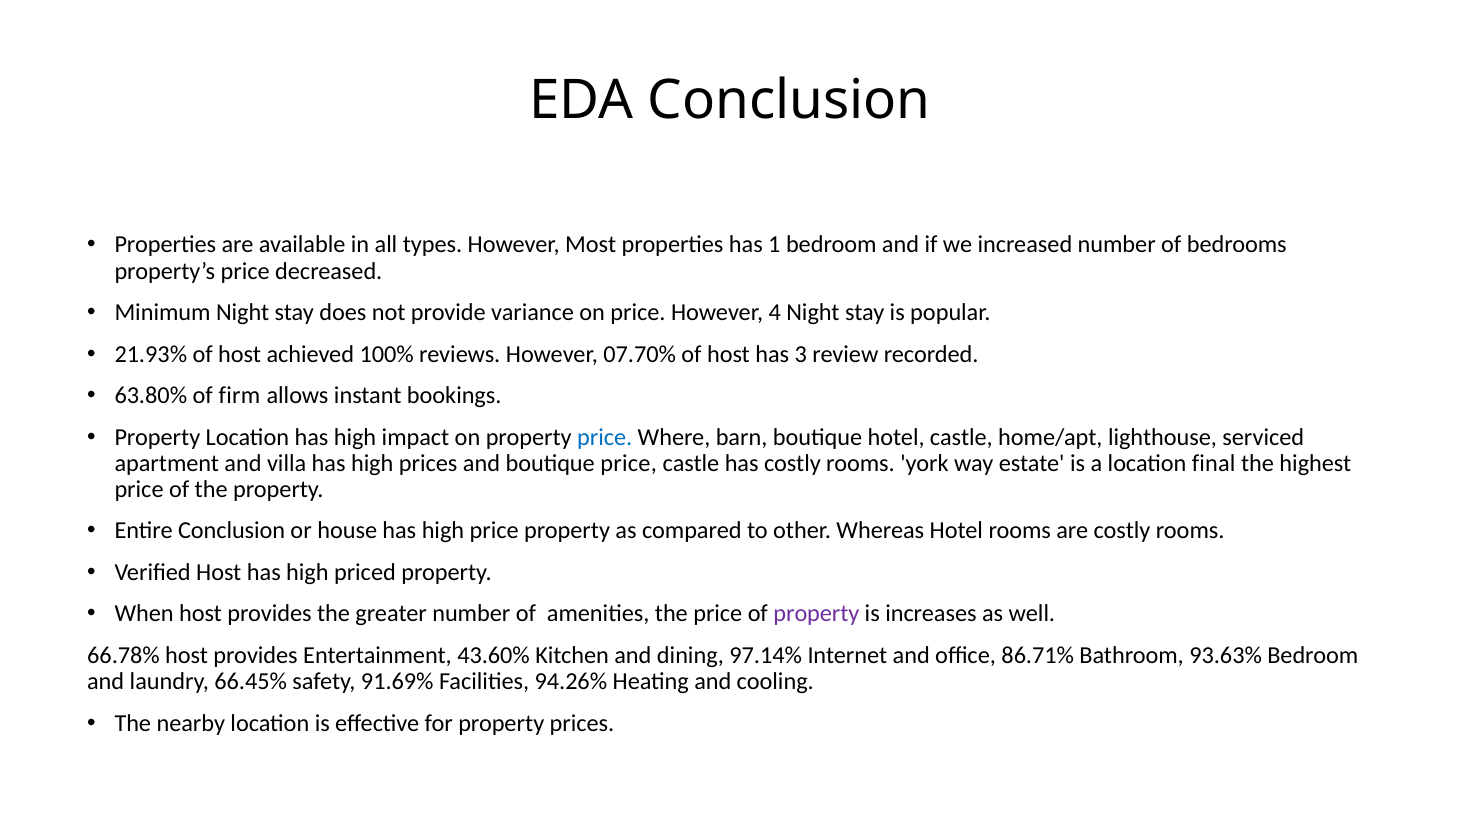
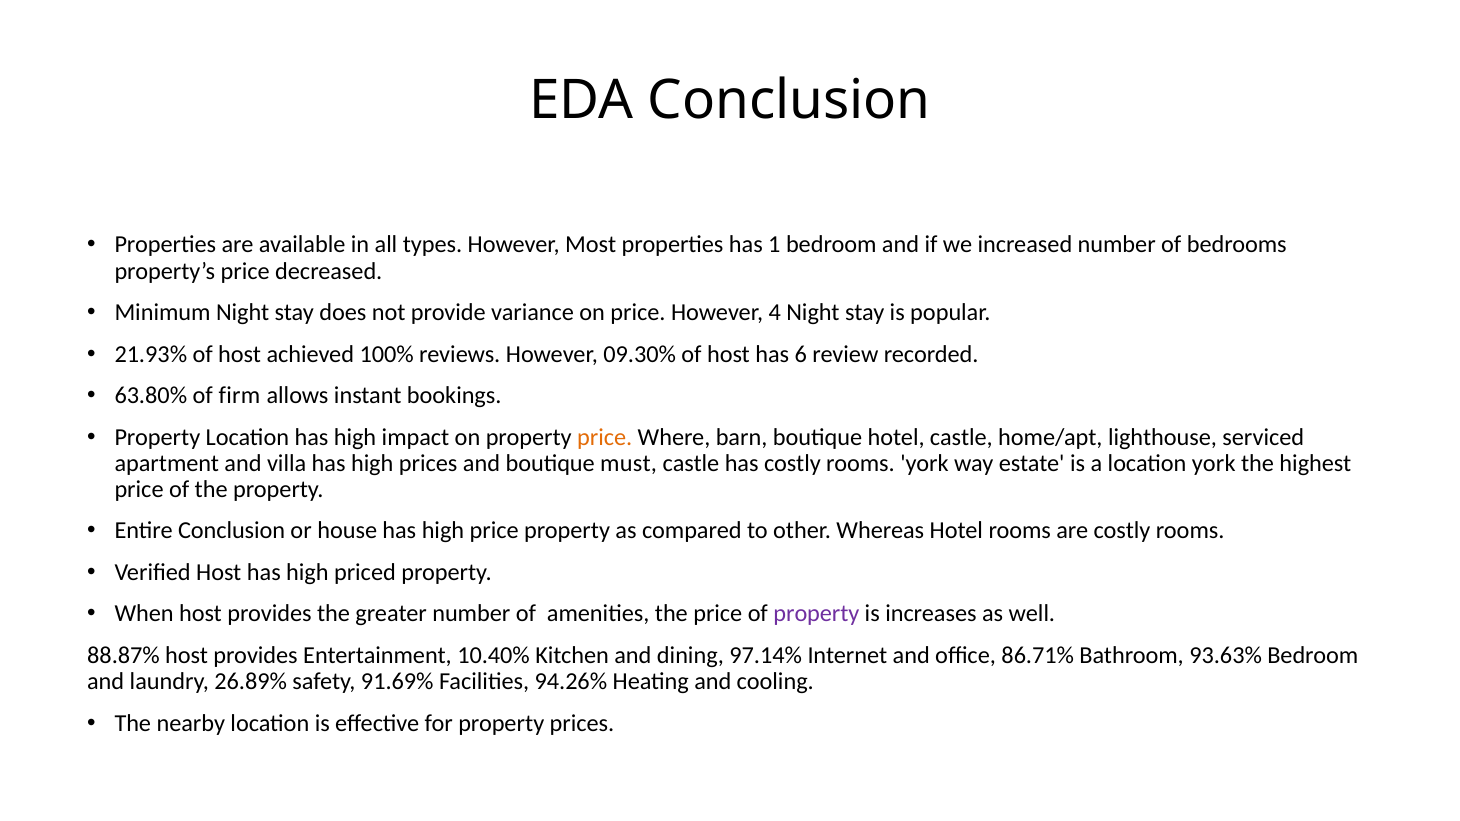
07.70%: 07.70% -> 09.30% (640, 354)
3: 3 -> 6 (801, 354)
price colour: blue -> orange (605, 437)
boutique price: price -> must (629, 463)
location final: final -> york (1214, 463)
66.78%: 66.78% -> 88.87% (123, 656)
43.60%: 43.60% -> 10.40% (494, 656)
66.45%: 66.45% -> 26.89% (251, 682)
